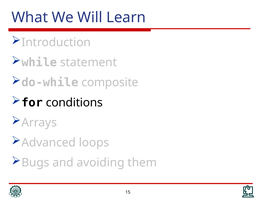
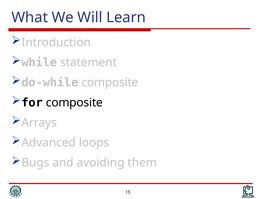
for conditions: conditions -> composite (74, 103)
